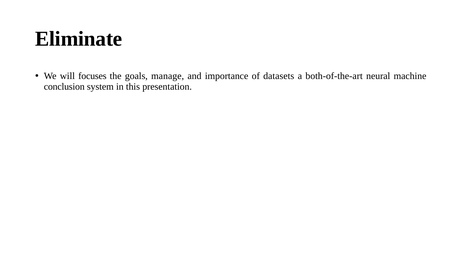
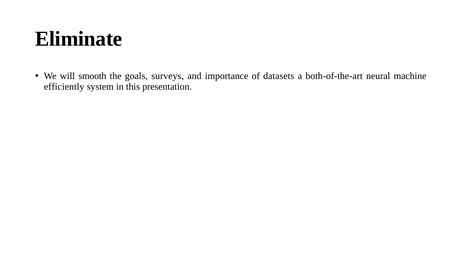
focuses: focuses -> smooth (92, 76)
manage: manage -> surveys (168, 76)
conclusion: conclusion -> efficiently (64, 86)
